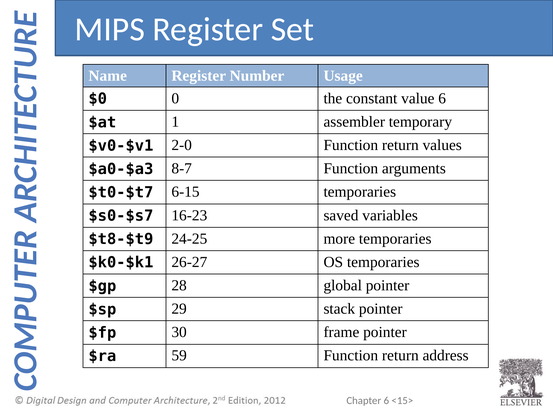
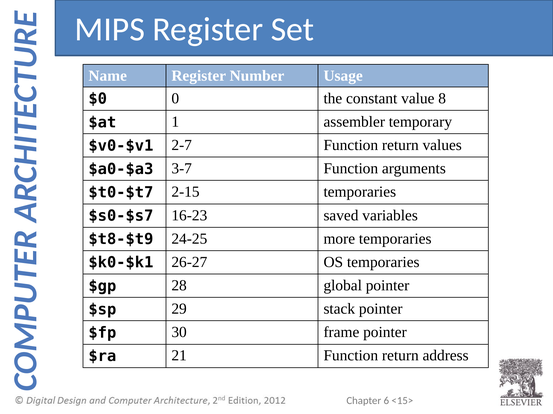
value 6: 6 -> 8 (442, 99)
2-0: 2-0 -> 2-7 (182, 145)
8-7: 8-7 -> 3-7 (182, 169)
6-15: 6-15 -> 2-15 (186, 192)
59: 59 -> 21 (179, 356)
